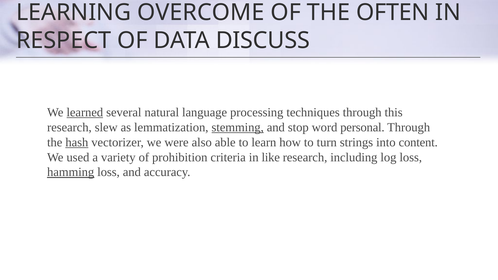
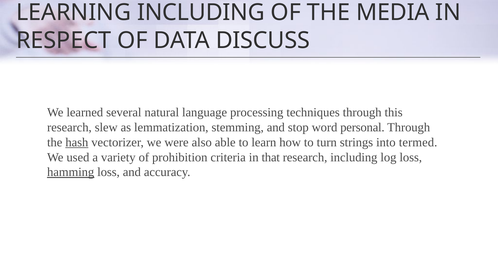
LEARNING OVERCOME: OVERCOME -> INCLUDING (201, 13)
OFTEN: OFTEN -> MEDIA (393, 13)
learned underline: present -> none (85, 112)
stemming underline: present -> none (238, 127)
content: content -> termed (418, 142)
like: like -> that (271, 157)
